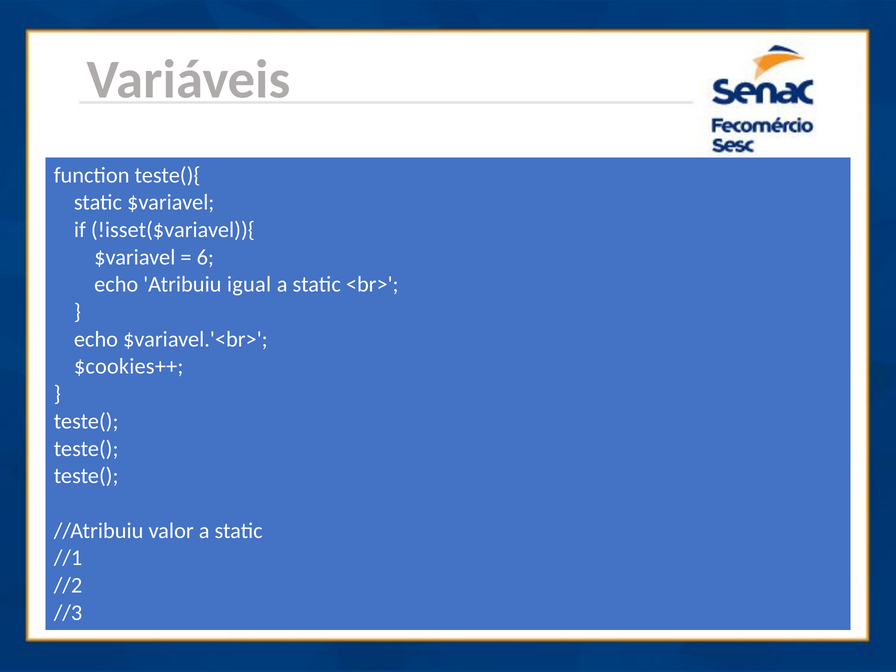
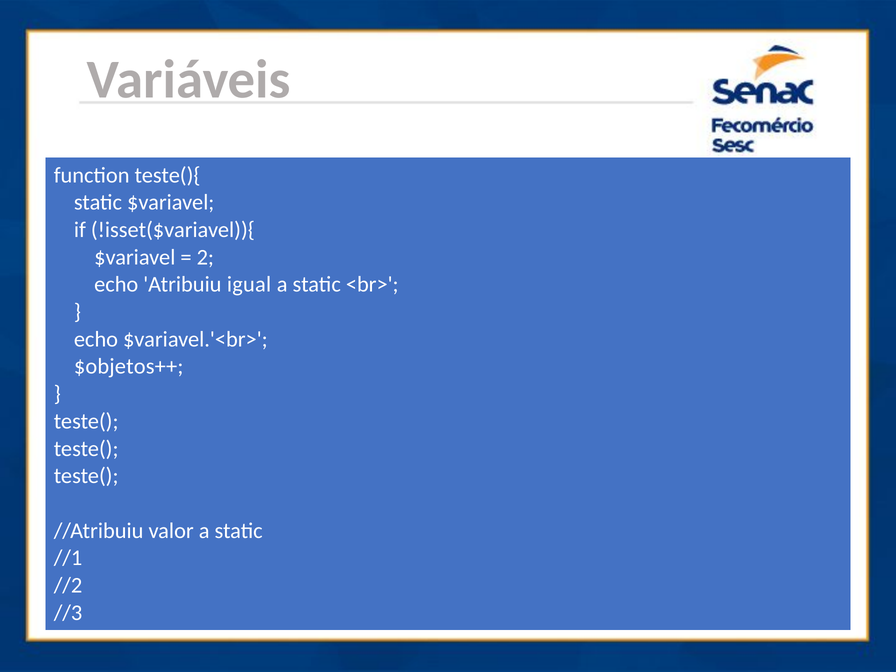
6: 6 -> 2 (205, 257)
$cookies++: $cookies++ -> $objetos++ (129, 367)
